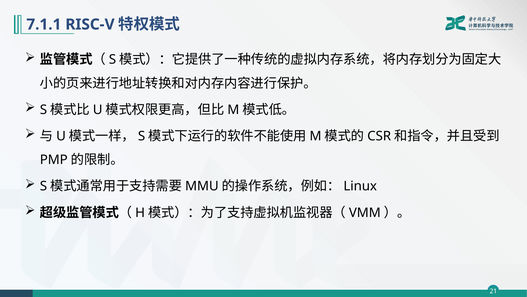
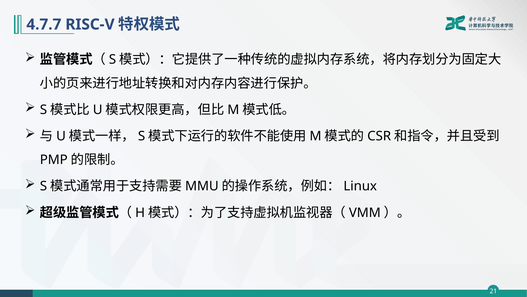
7.1.1: 7.1.1 -> 4.7.7 (44, 24)
